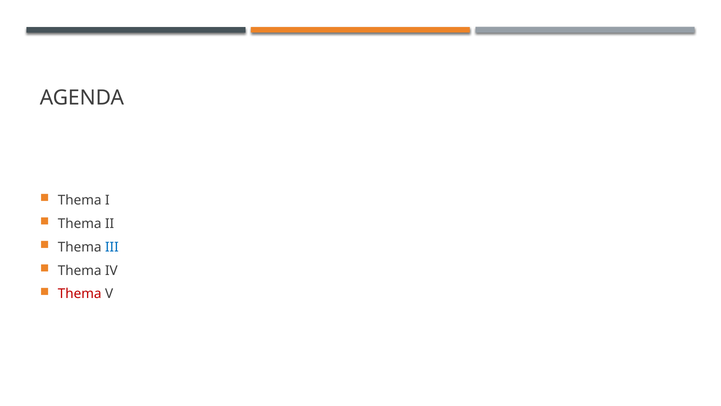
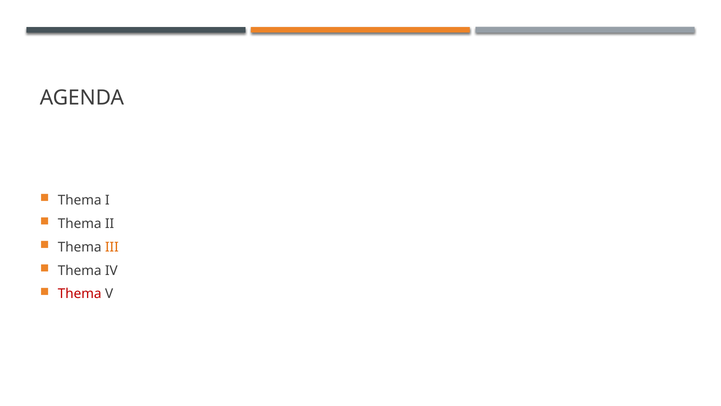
III colour: blue -> orange (112, 247)
